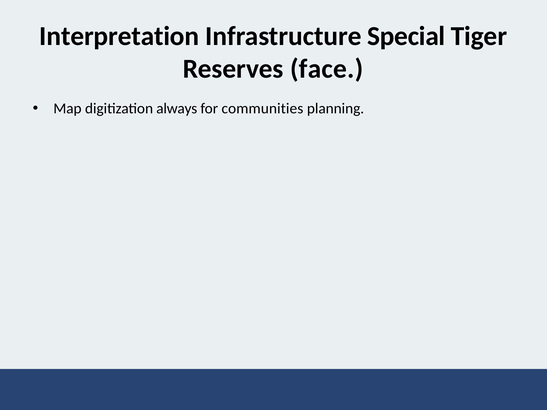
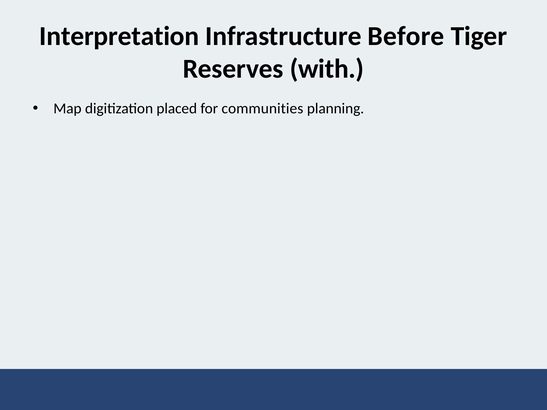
Special: Special -> Before (406, 36)
face: face -> with (327, 69)
always: always -> placed (177, 109)
